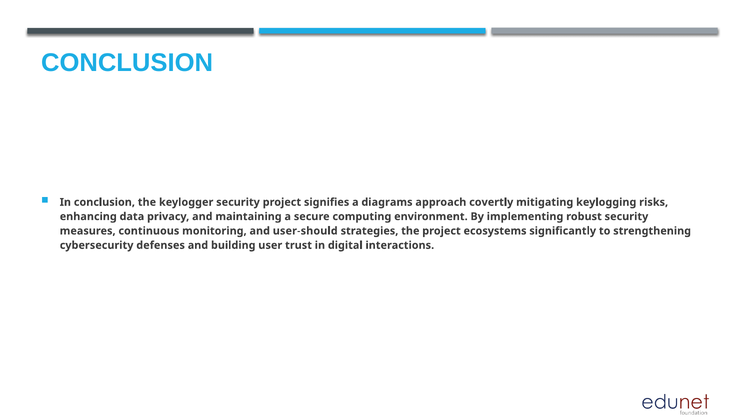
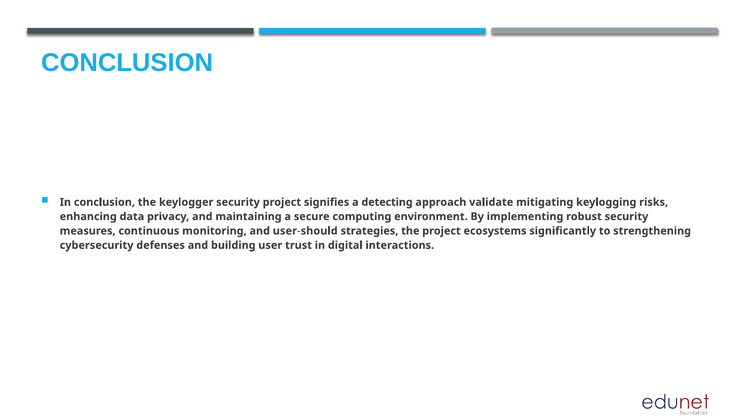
diagrams: diagrams -> detecting (387, 202)
covertly: covertly -> validate (491, 202)
